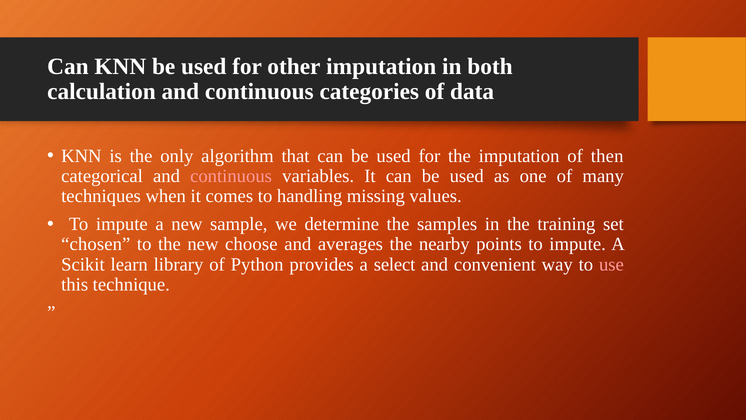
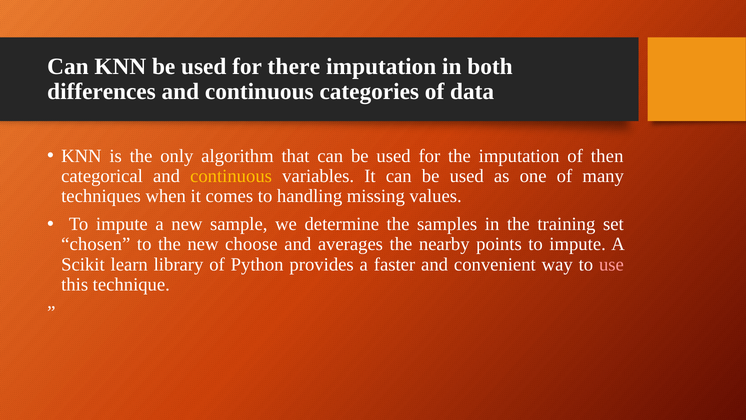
other: other -> there (294, 66)
calculation: calculation -> differences (101, 92)
continuous colour: pink -> yellow (231, 176)
select: select -> faster (394, 264)
